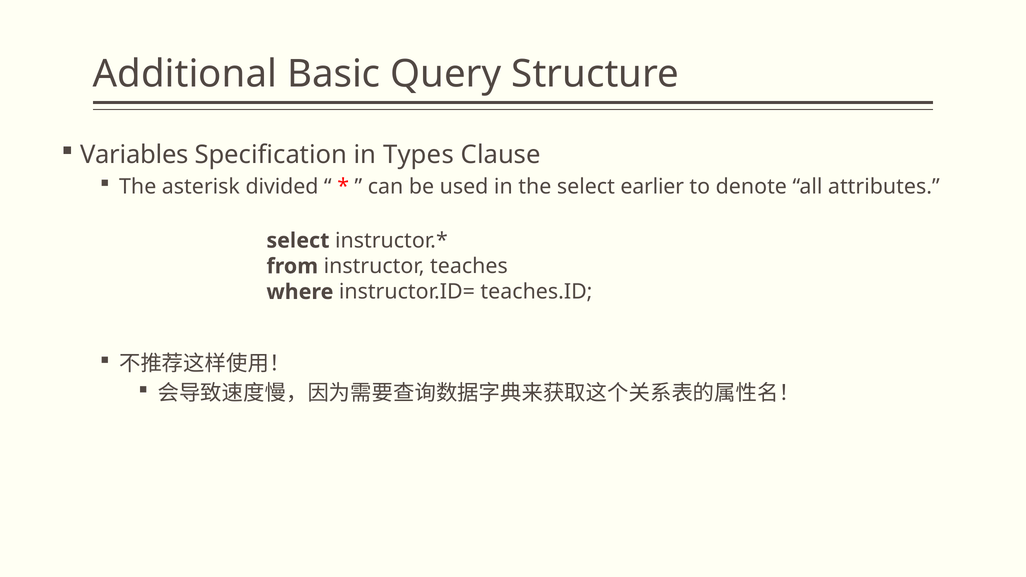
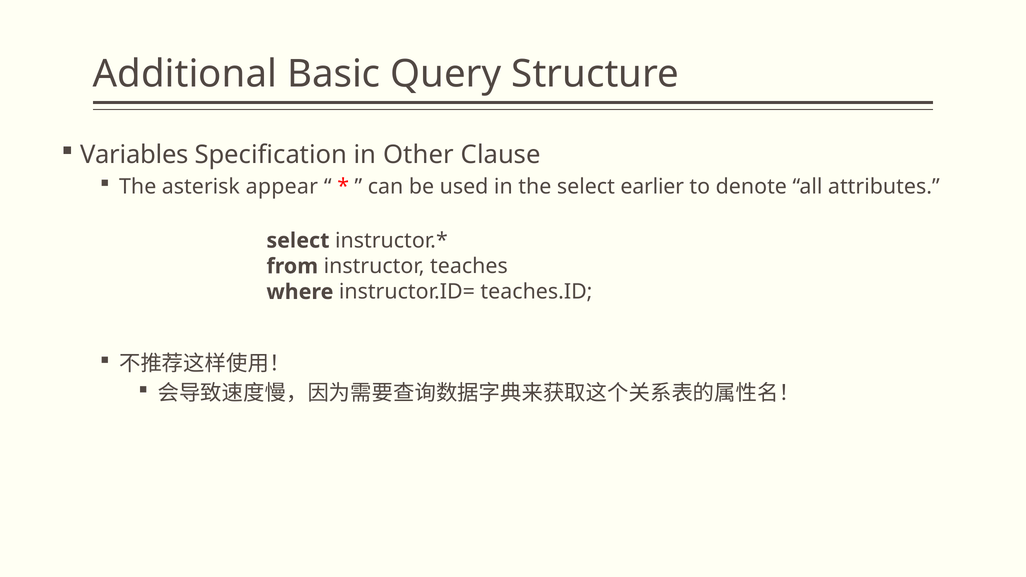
Types: Types -> Other (419, 155)
divided: divided -> appear (282, 187)
